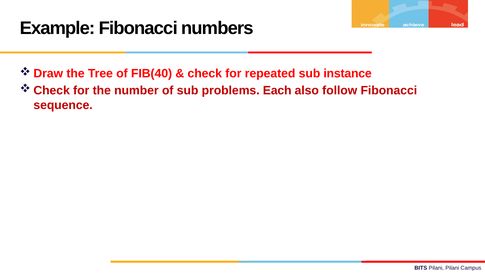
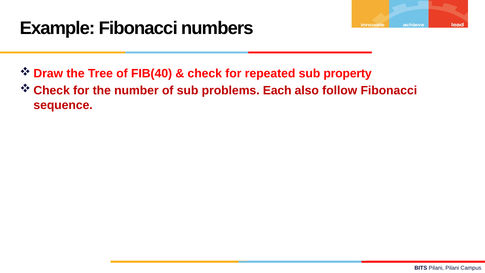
instance: instance -> property (348, 74)
